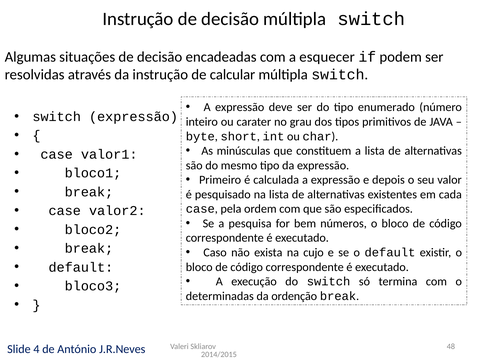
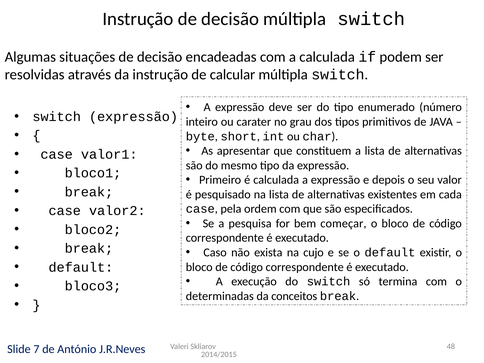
a esquecer: esquecer -> calculada (327, 57)
minúsculas: minúsculas -> apresentar (243, 151)
números: números -> começar (343, 223)
ordenção: ordenção -> conceitos (294, 296)
4: 4 -> 7 (36, 349)
